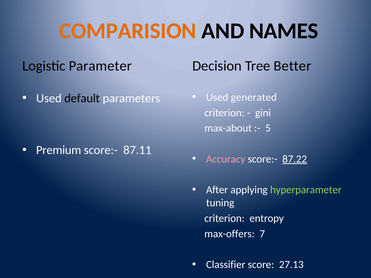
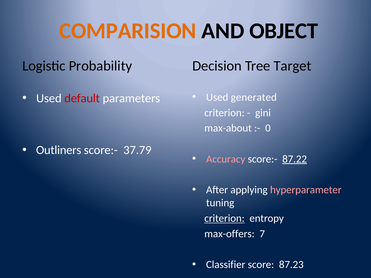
NAMES: NAMES -> OBJECT (284, 31)
Parameter: Parameter -> Probability (100, 66)
Better: Better -> Target (293, 66)
default colour: black -> red (82, 98)
5: 5 -> 0 (268, 128)
Premium: Premium -> Outliners (59, 150)
87.11: 87.11 -> 37.79 (137, 150)
hyperparameter colour: light green -> pink (306, 190)
criterion underline: none -> present (224, 219)
27.13: 27.13 -> 87.23 (291, 265)
